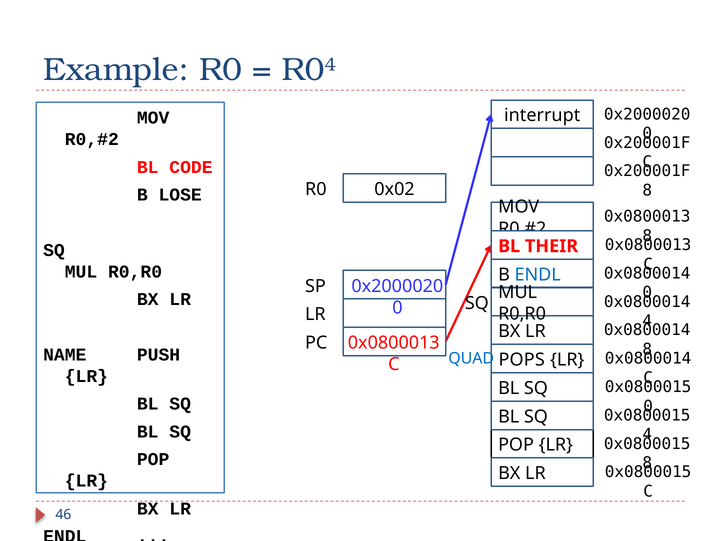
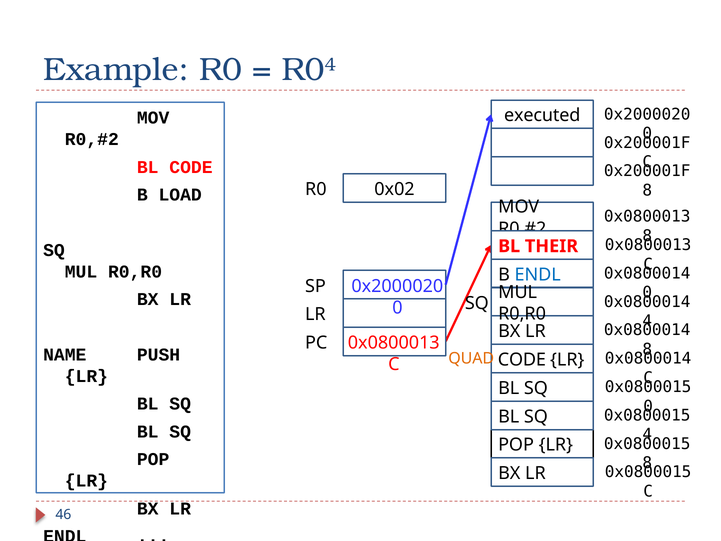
interrupt: interrupt -> executed (542, 115)
LOSE: LOSE -> LOAD (180, 195)
QUAD colour: blue -> orange (471, 358)
POPS: POPS -> CODE (522, 360)
